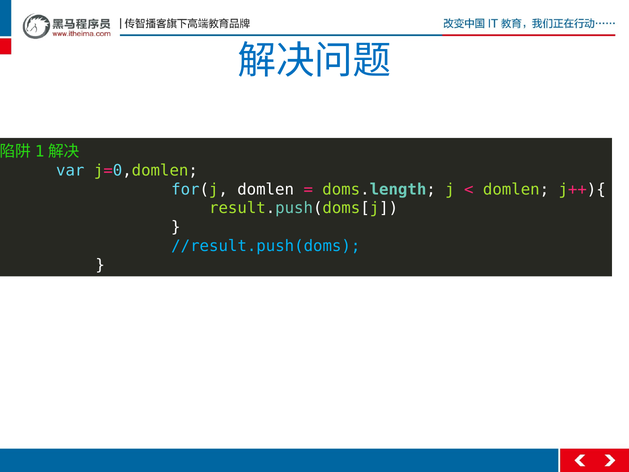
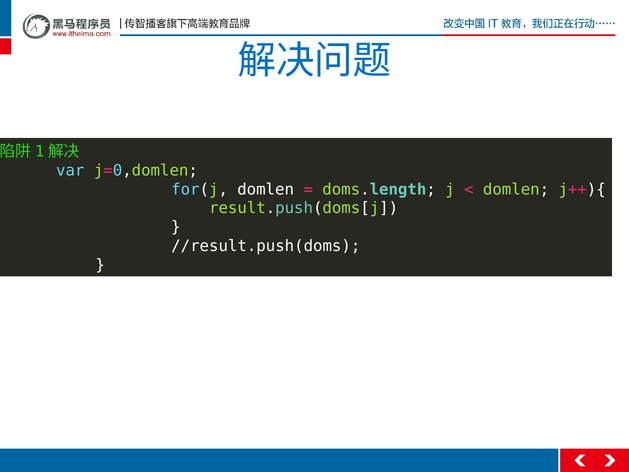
//result.push(doms colour: light blue -> white (266, 246)
